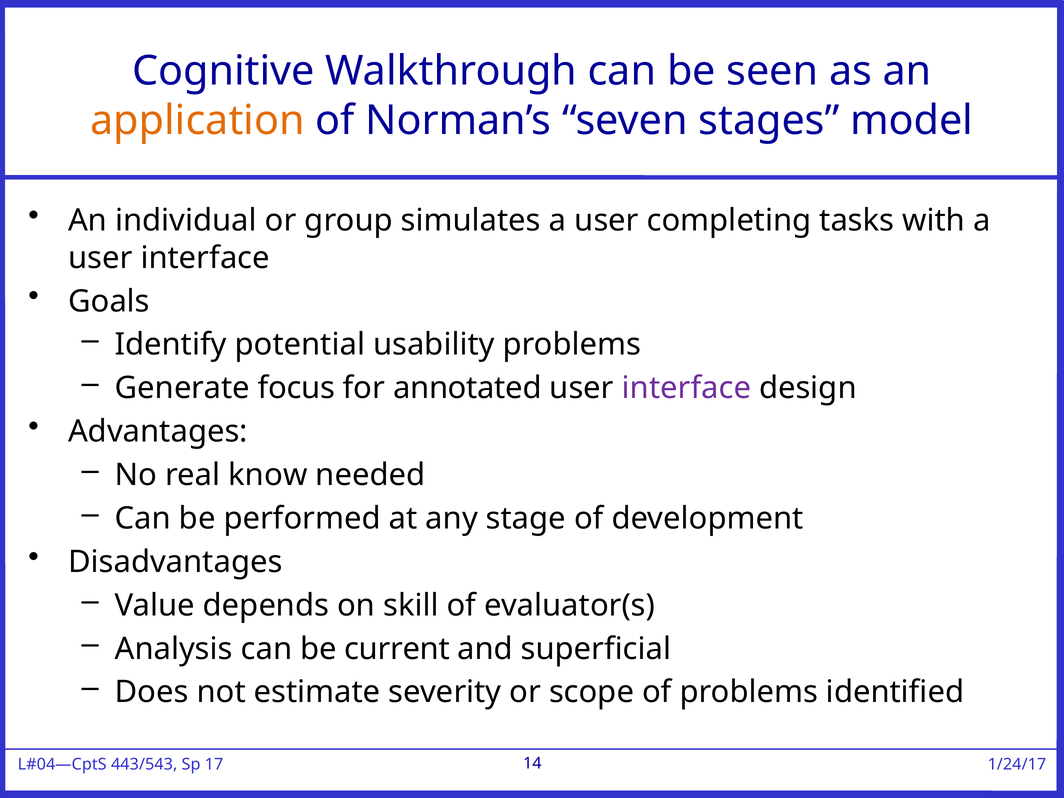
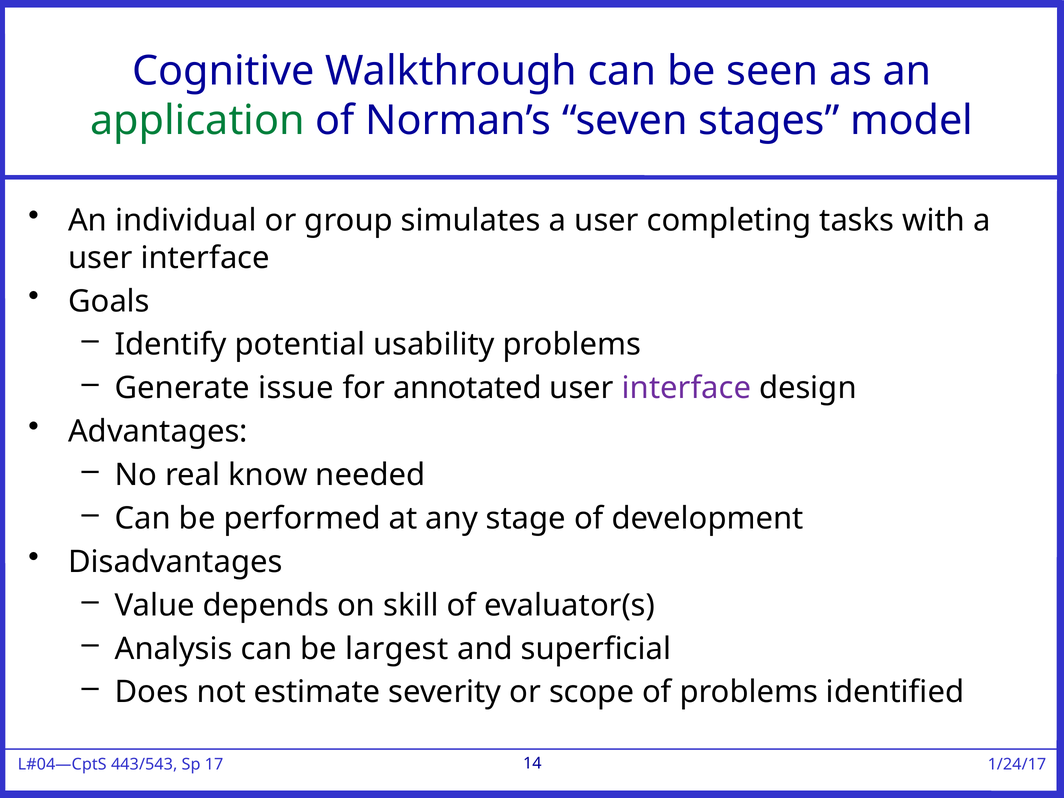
application colour: orange -> green (197, 121)
focus: focus -> issue (296, 388)
current: current -> largest (397, 649)
